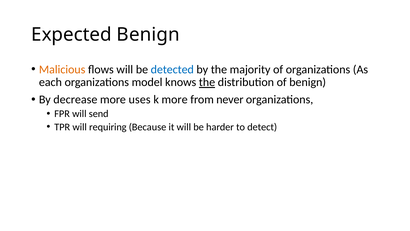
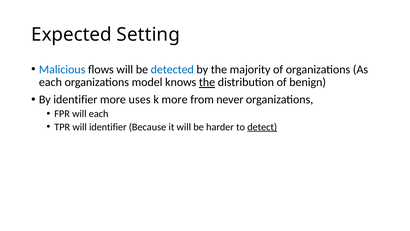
Expected Benign: Benign -> Setting (148, 34)
Malicious colour: orange -> blue (62, 69)
By decrease: decrease -> identifier (75, 99)
will send: send -> each (99, 114)
will requiring: requiring -> identifier (108, 127)
detect underline: none -> present (262, 127)
